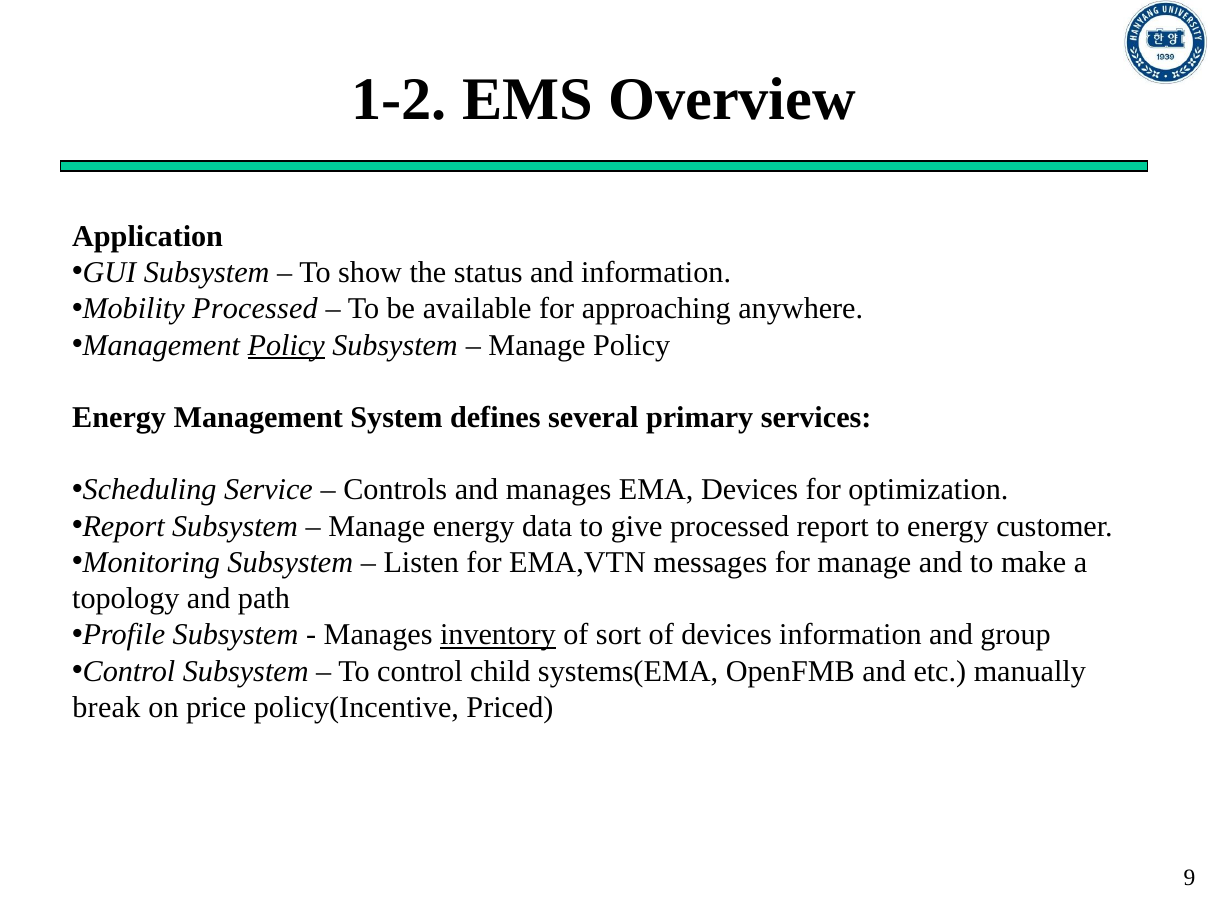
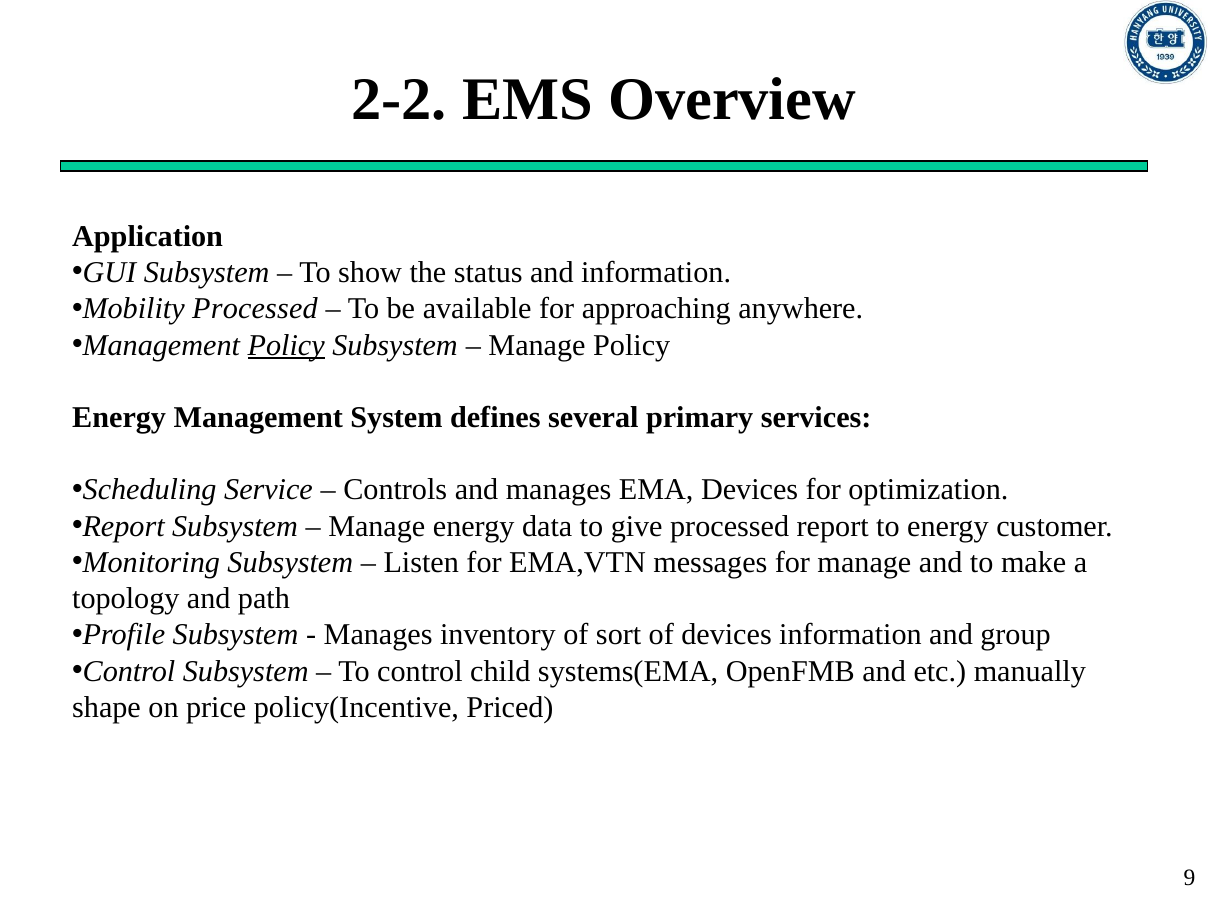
1-2: 1-2 -> 2-2 (399, 100)
inventory underline: present -> none (498, 635)
break: break -> shape (107, 707)
